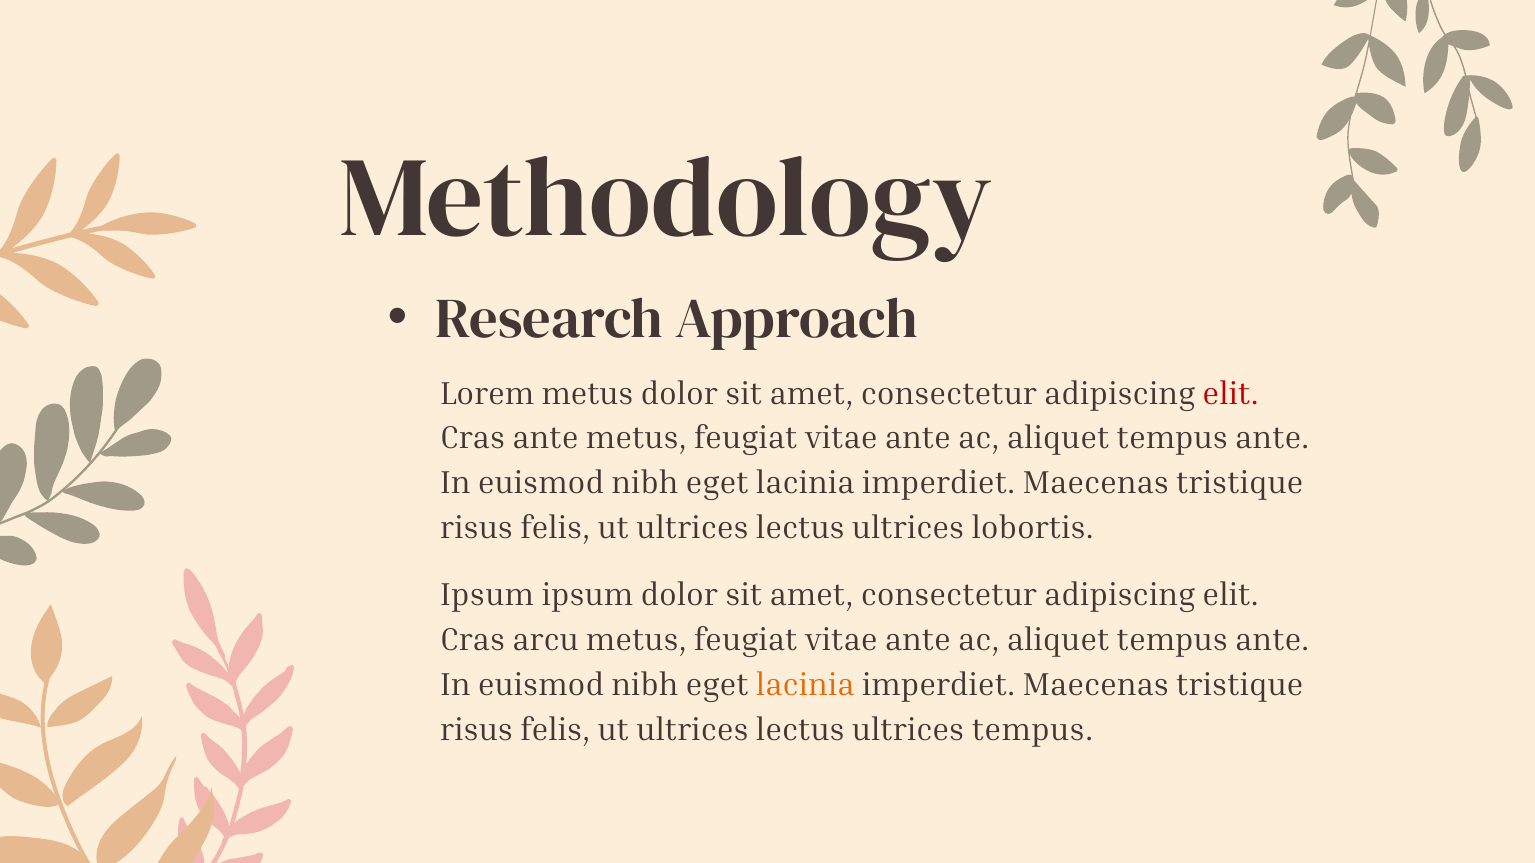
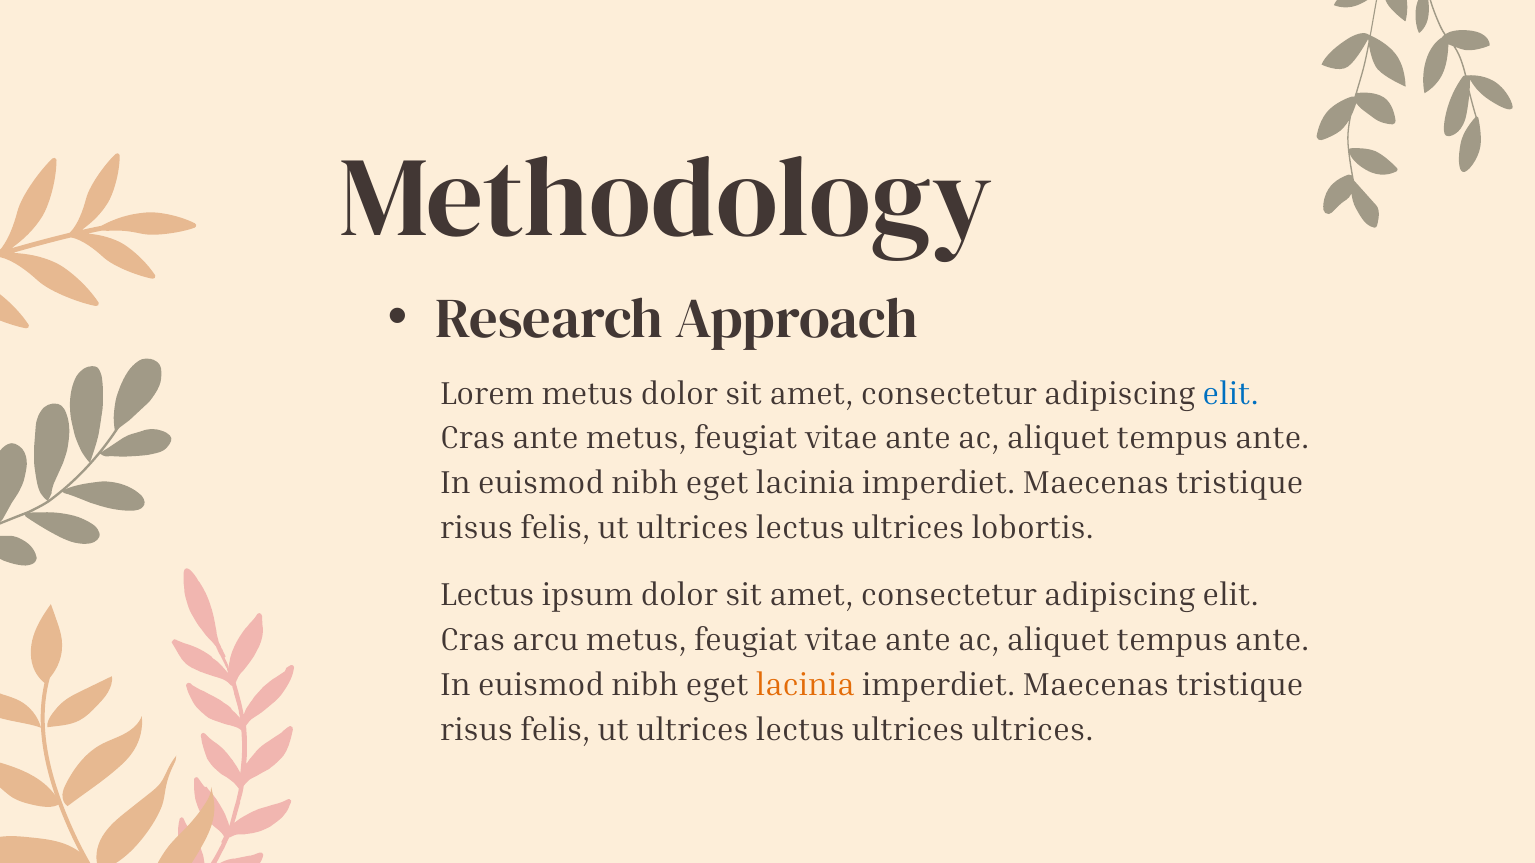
elit colour: red -> blue (1231, 394)
Ipsum: Ipsum -> Lectus (487, 595)
ultrices tempus: tempus -> ultrices (1033, 730)
